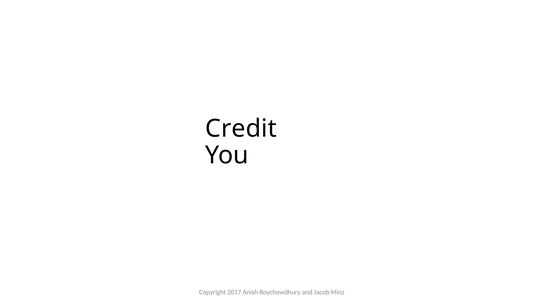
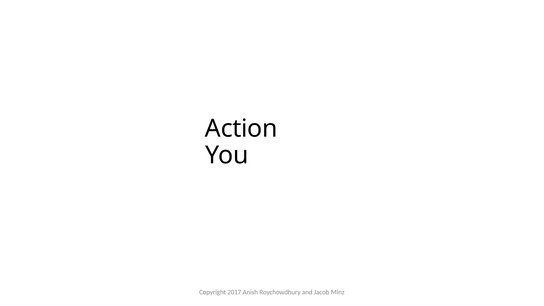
Credit: Credit -> Action (241, 128)
